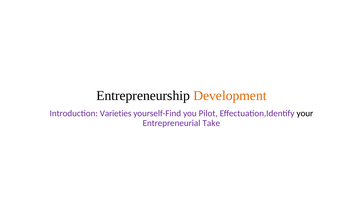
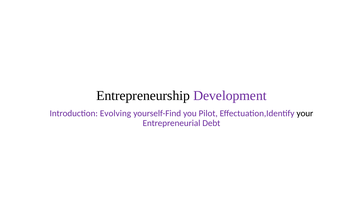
Development colour: orange -> purple (230, 96)
Varieties: Varieties -> Evolving (116, 113)
Take: Take -> Debt (211, 123)
